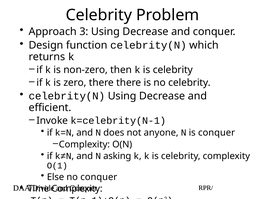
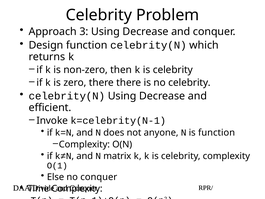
is conquer: conquer -> function (217, 132)
asking: asking -> matrix (117, 156)
